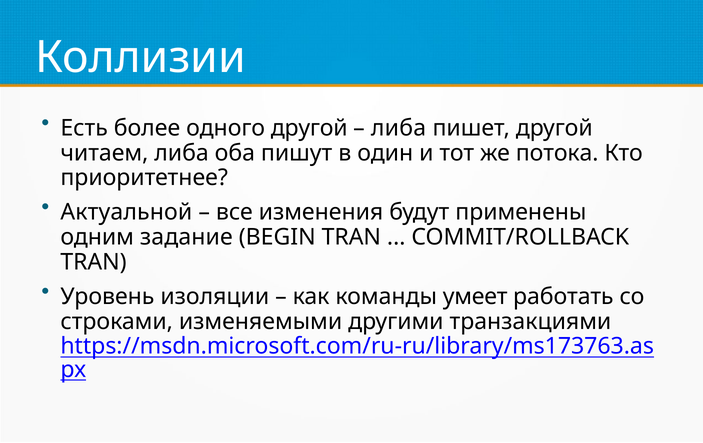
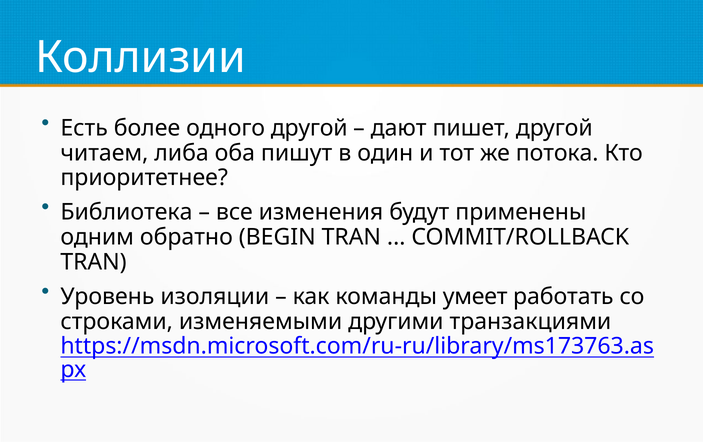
либа: либа -> дают (399, 128)
Актуальной: Актуальной -> Библиотека (126, 212)
задание: задание -> обратно (186, 237)
